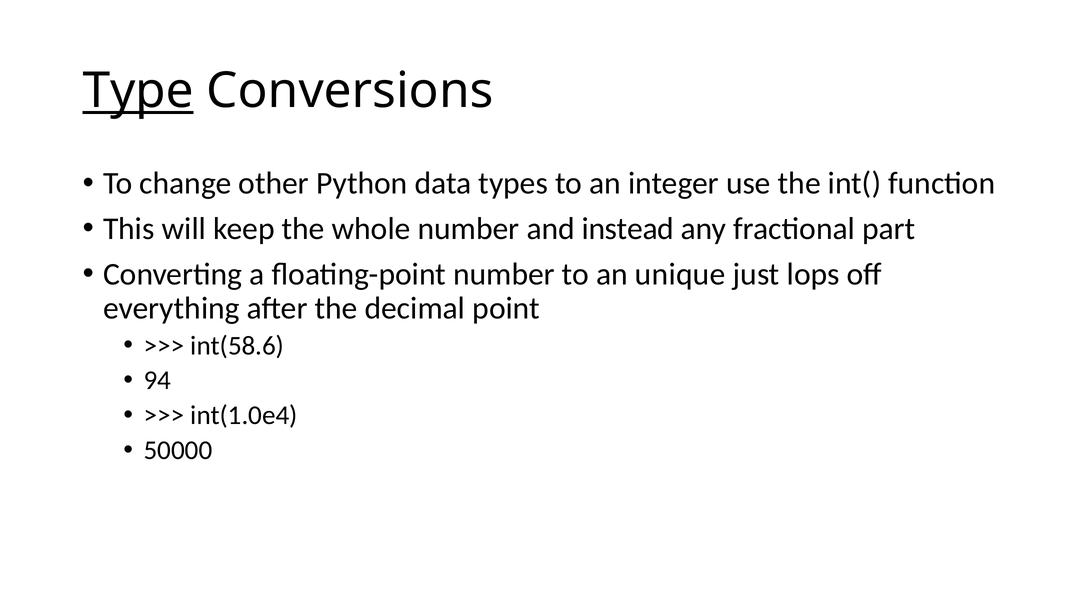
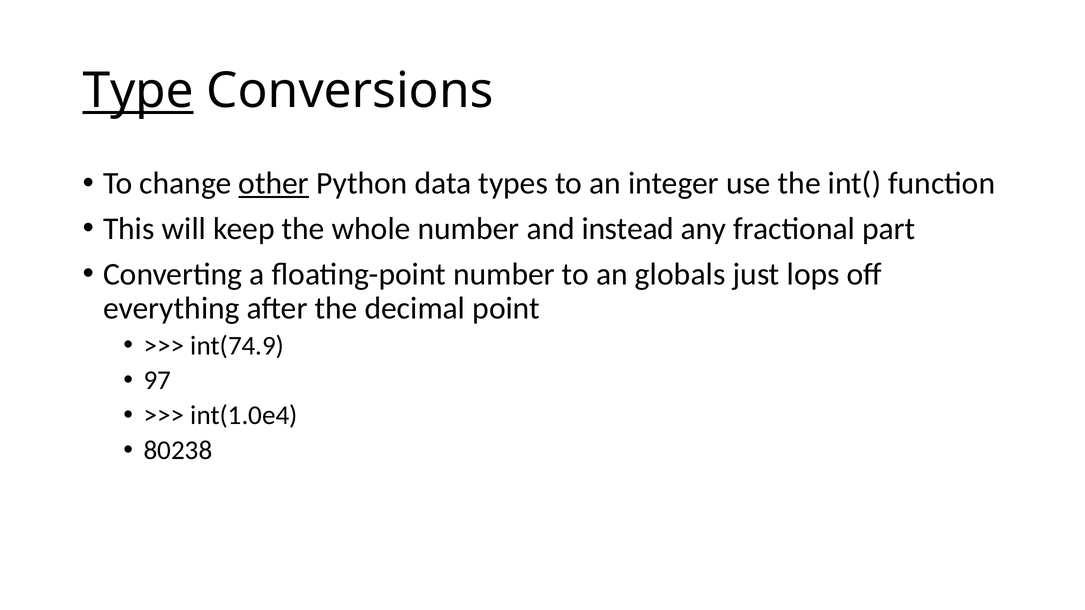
other underline: none -> present (274, 183)
unique: unique -> globals (680, 274)
int(58.6: int(58.6 -> int(74.9 (237, 346)
94: 94 -> 97 (157, 381)
50000: 50000 -> 80238 (178, 451)
